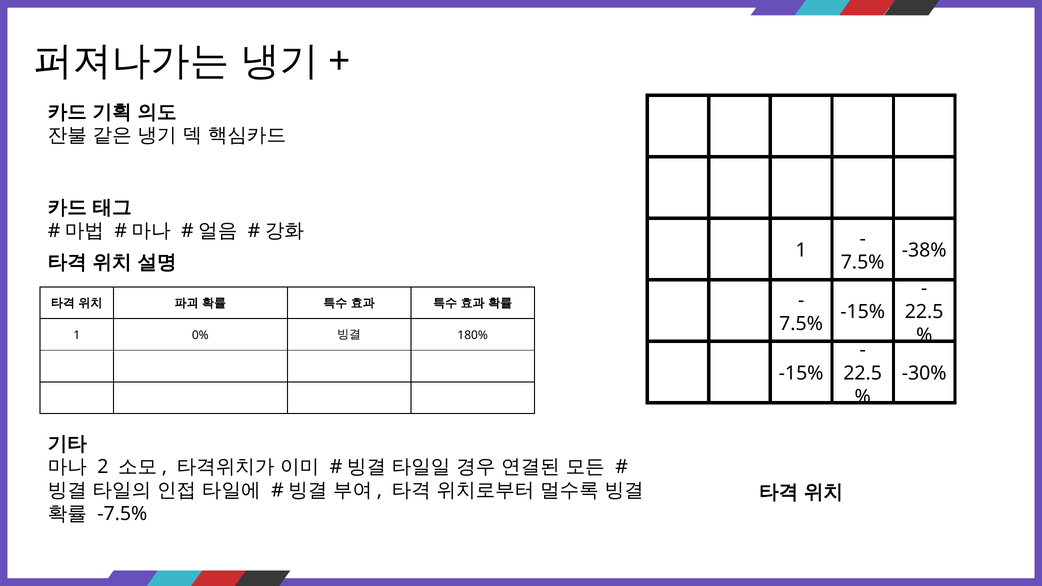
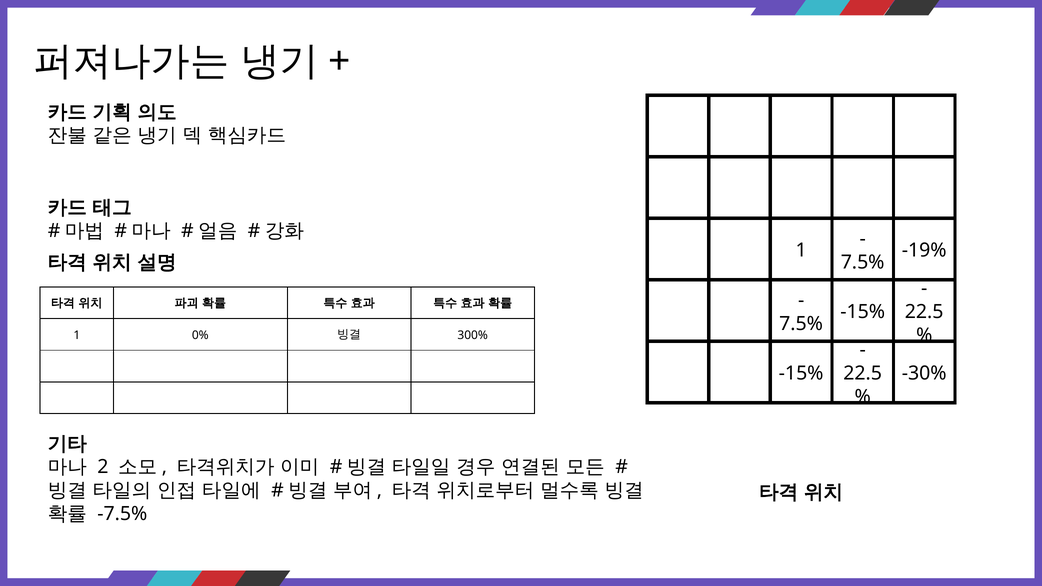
-38%: -38% -> -19% (924, 250)
180%: 180% -> 300% (473, 335)
